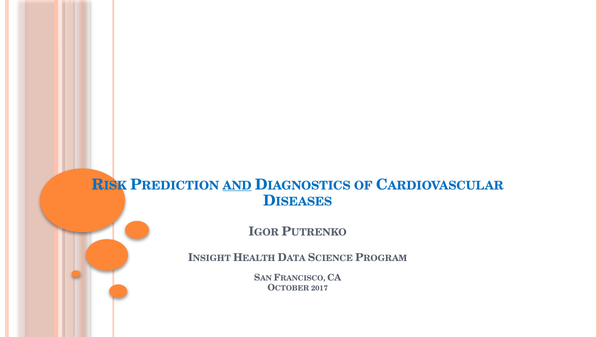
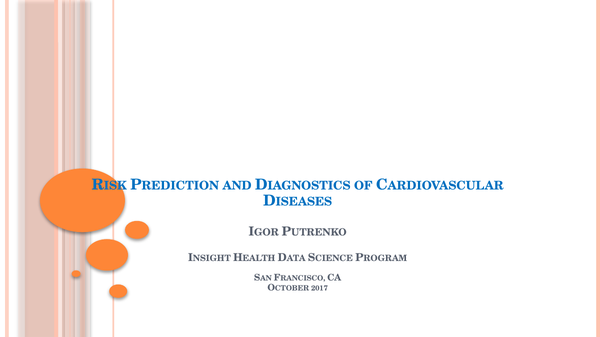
AND underline: present -> none (237, 186)
